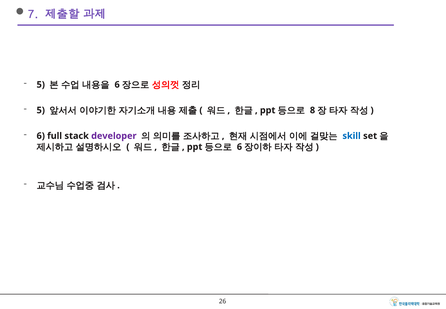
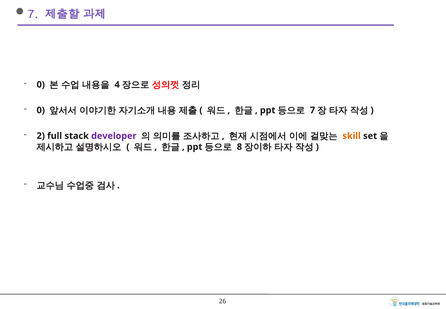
5: 5 -> 0 (41, 85)
6: 6 -> 4 (117, 85)
5: 5 -> 0 (41, 110)
8: 8 -> 7 (312, 110)
6: 6 -> 2 (41, 136)
skill colour: blue -> orange (352, 136)
6: 6 -> 8 (239, 147)
